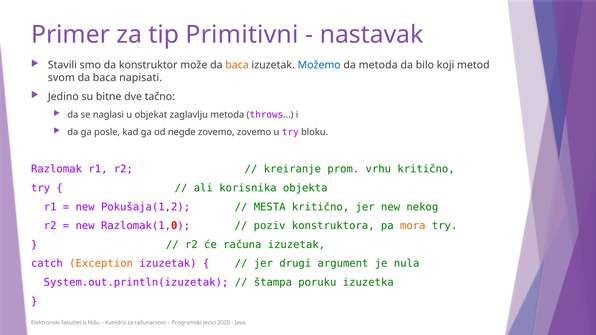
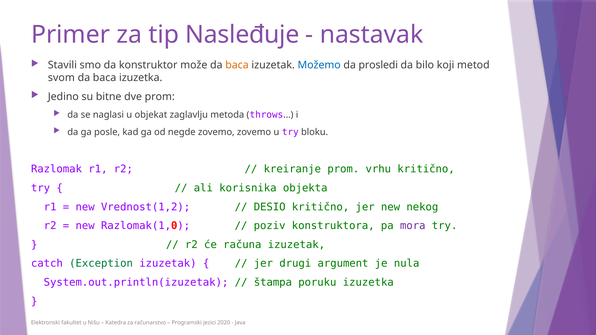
Primitivni: Primitivni -> Nasleđuje (242, 35)
da metoda: metoda -> prosledi (378, 65)
baca napisati: napisati -> izuzetka (141, 78)
dve tačno: tačno -> prom (160, 97)
Pokušaja(1,2: Pokušaja(1,2 -> Vrednost(1,2 (146, 207)
MESTA: MESTA -> DESIO (270, 207)
mora colour: orange -> purple (413, 226)
Exception colour: orange -> green (101, 264)
